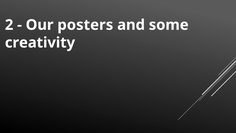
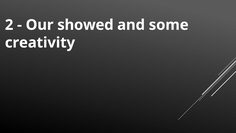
posters: posters -> showed (85, 25)
